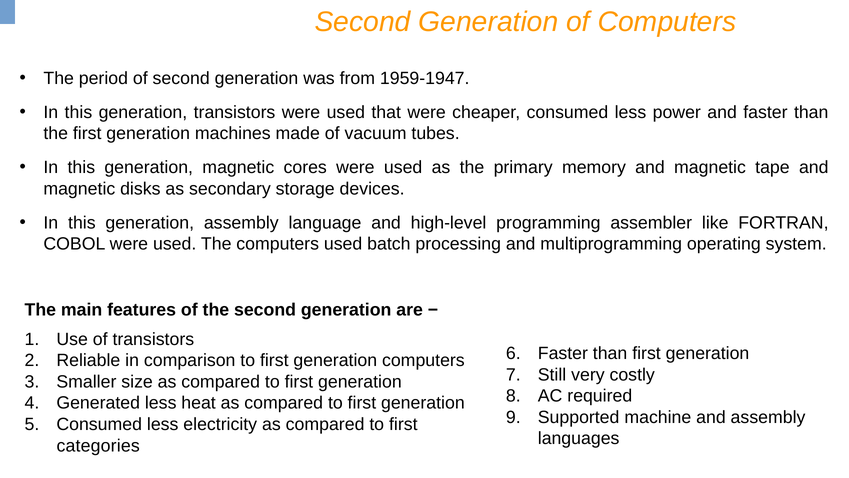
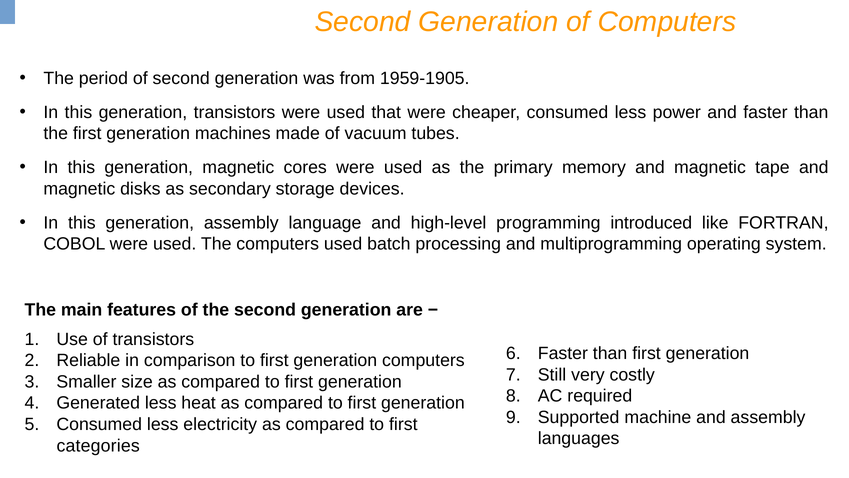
1959-1947: 1959-1947 -> 1959-1905 (425, 78)
assembler: assembler -> introduced (651, 223)
